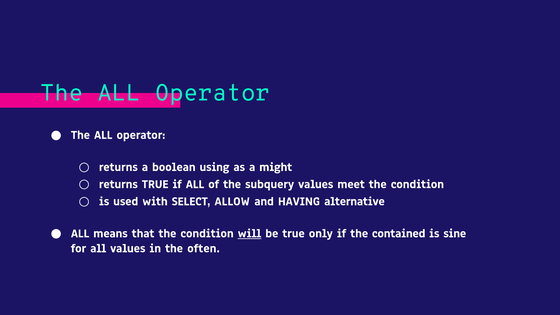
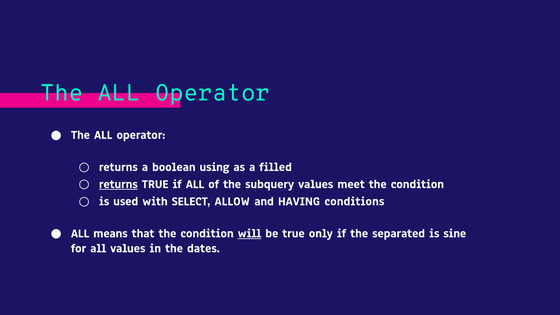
might: might -> filled (276, 167)
returns underline: none -> present (118, 184)
alternative: alternative -> conditions (354, 201)
contained: contained -> separated (399, 233)
often: often -> dates (203, 248)
